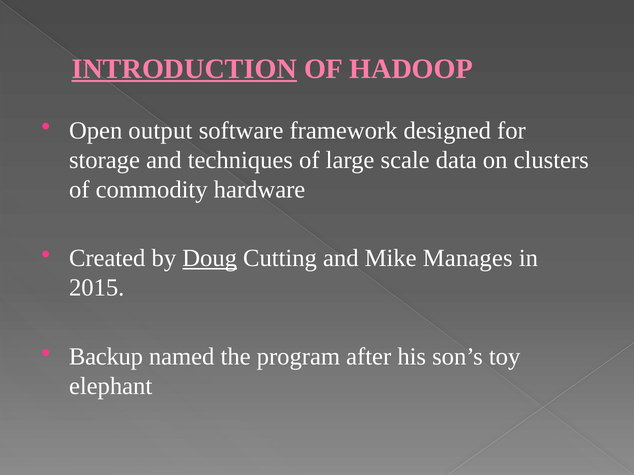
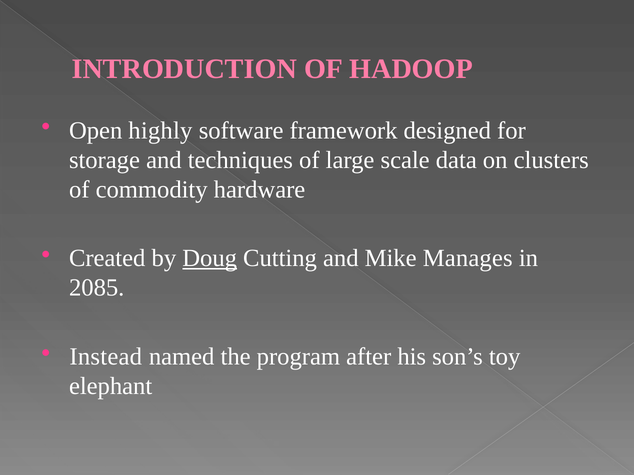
INTRODUCTION underline: present -> none (184, 69)
output: output -> highly (160, 131)
2015: 2015 -> 2085 (97, 288)
Backup: Backup -> Instead (106, 357)
